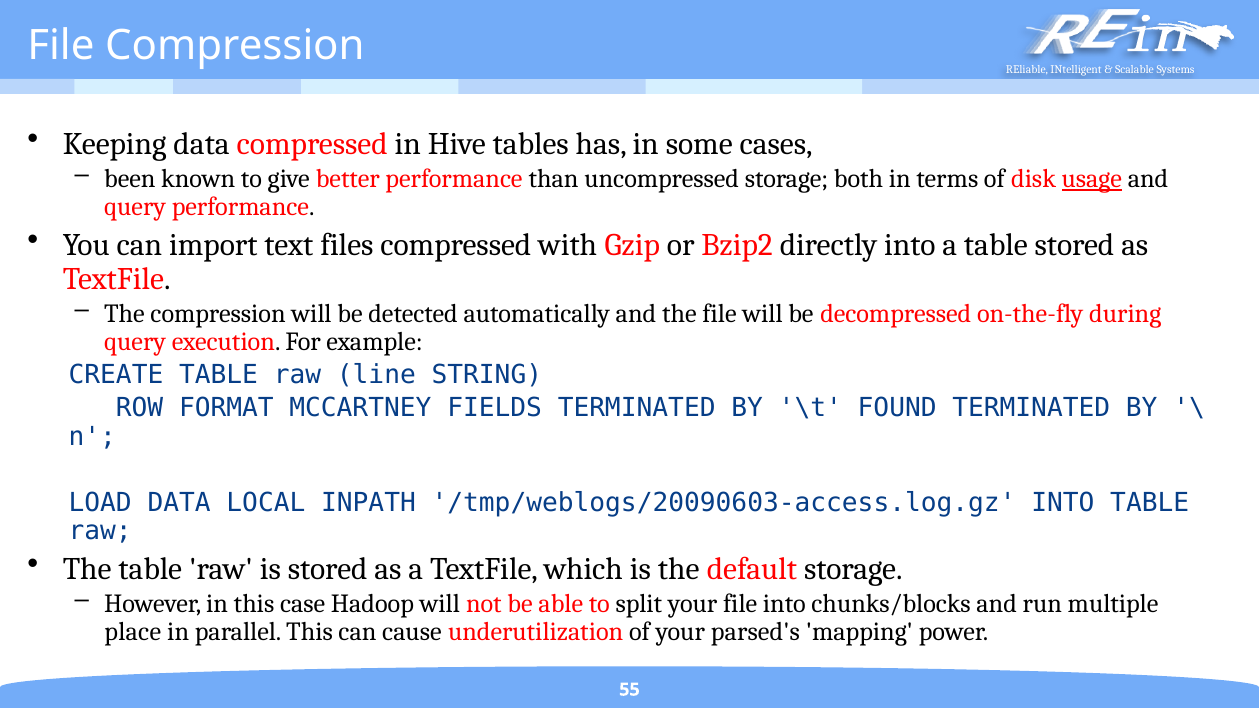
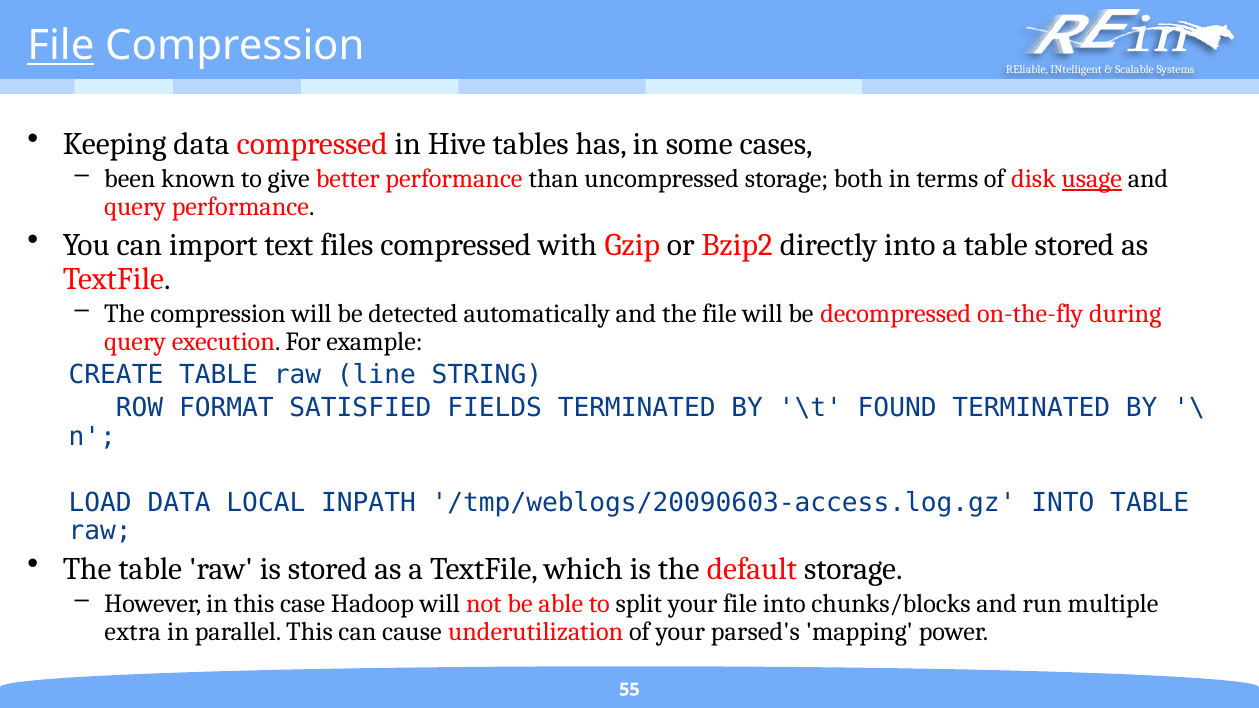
File underline: none -> present (61, 46)
MCCARTNEY: MCCARTNEY -> SATISFIED (360, 408)
place: place -> extra (133, 632)
